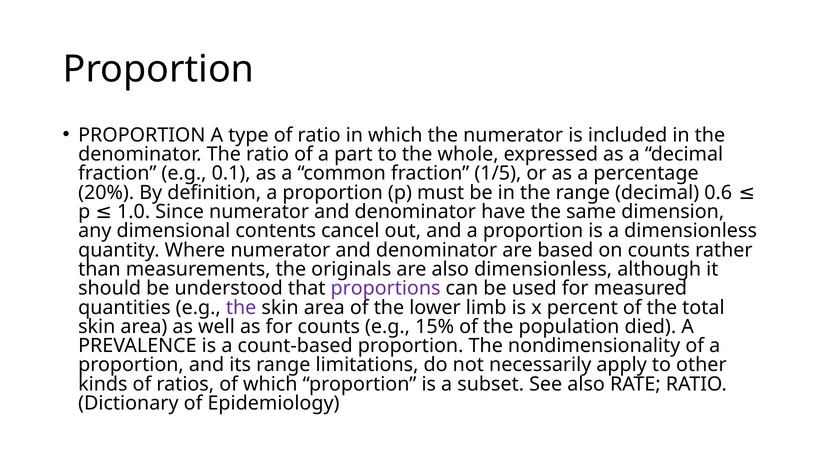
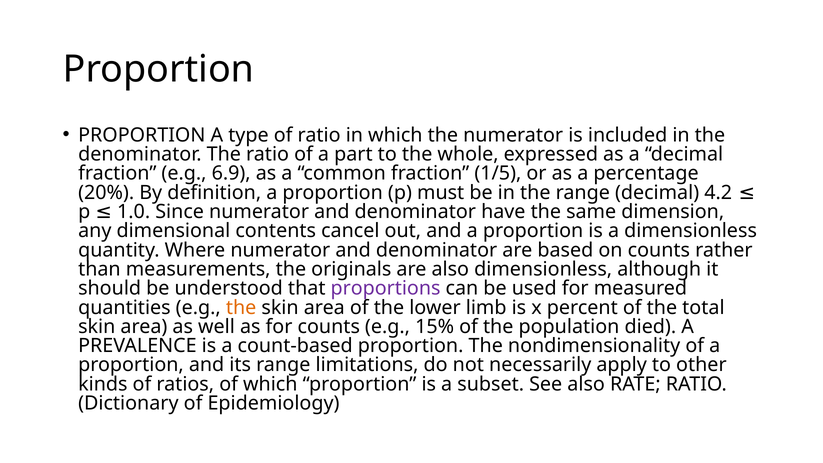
0.1: 0.1 -> 6.9 (231, 173)
0.6: 0.6 -> 4.2 (718, 193)
the colour: purple -> orange (241, 307)
